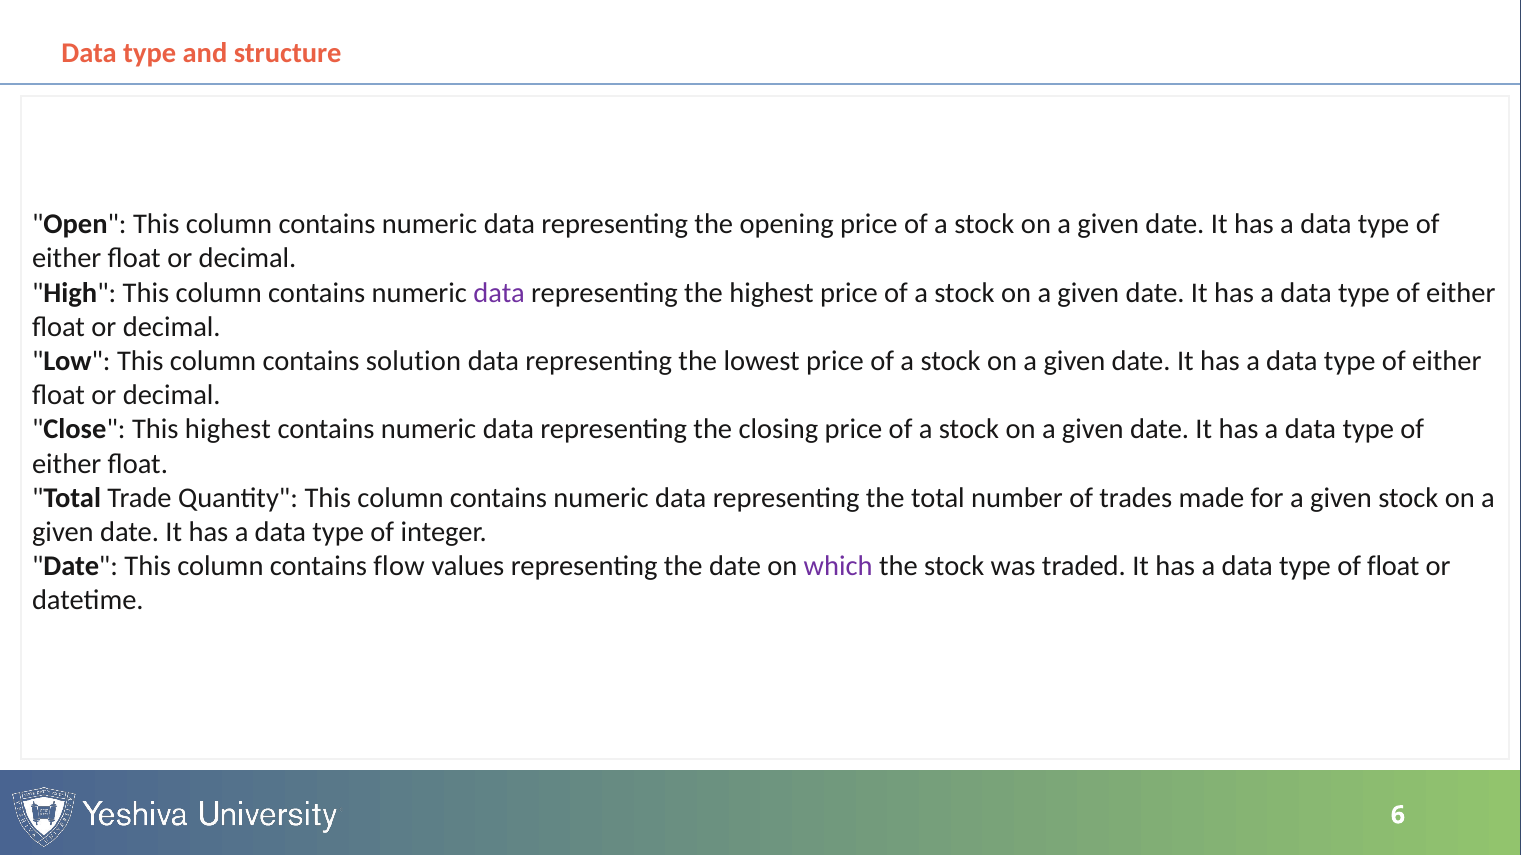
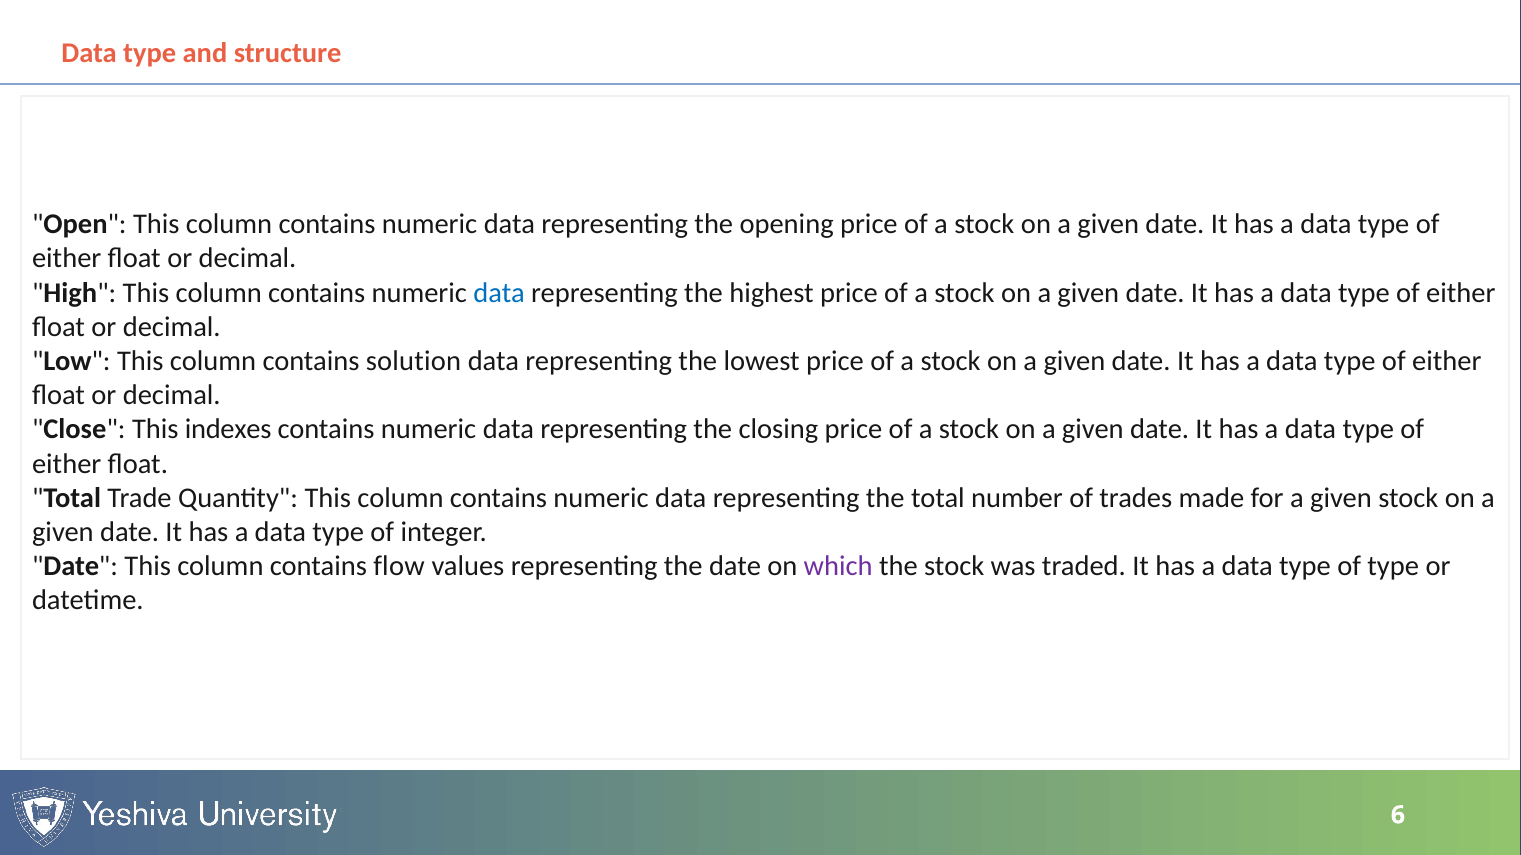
data colour: purple -> blue (499, 293)
This highest: highest -> indexes (228, 430)
of float: float -> type (1393, 567)
